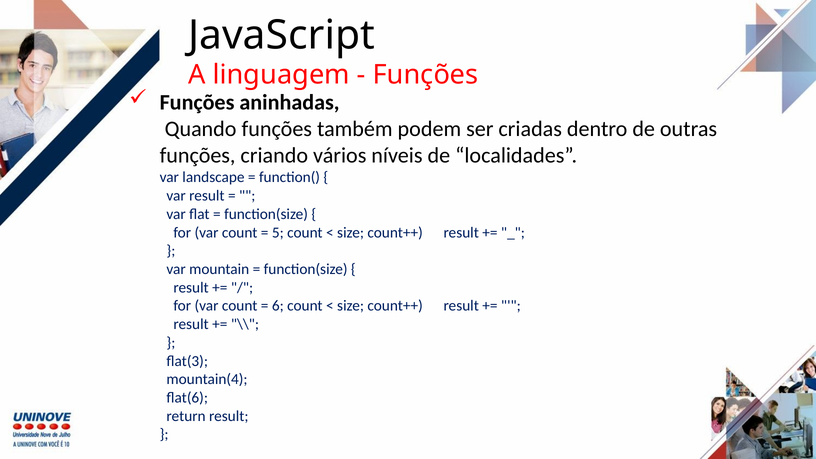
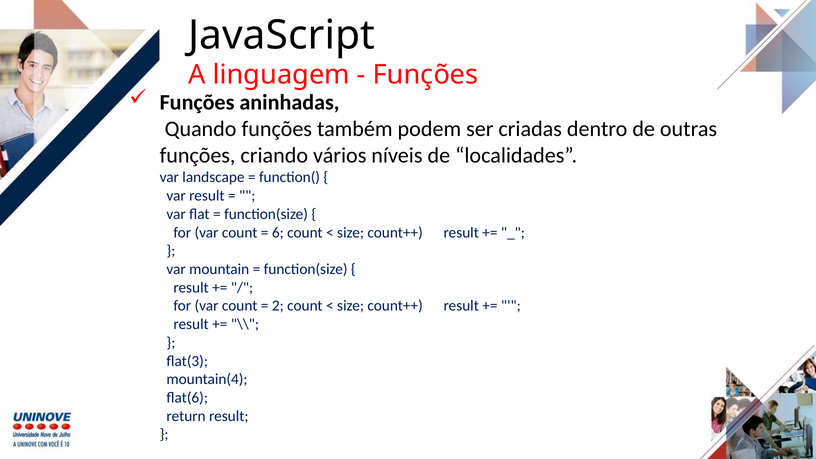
5: 5 -> 6 (278, 232)
6: 6 -> 2 (278, 306)
